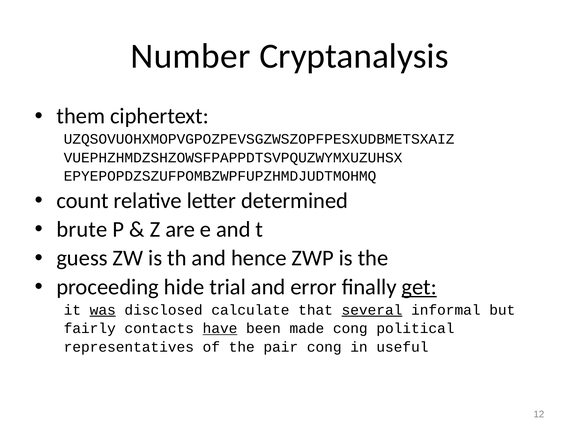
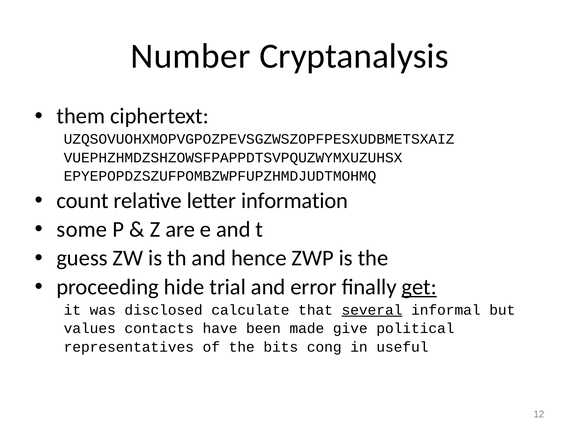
determined: determined -> information (295, 201)
brute: brute -> some (82, 230)
was underline: present -> none (103, 310)
fairly: fairly -> values (90, 329)
have underline: present -> none (220, 329)
made cong: cong -> give (350, 329)
pair: pair -> bits (281, 347)
